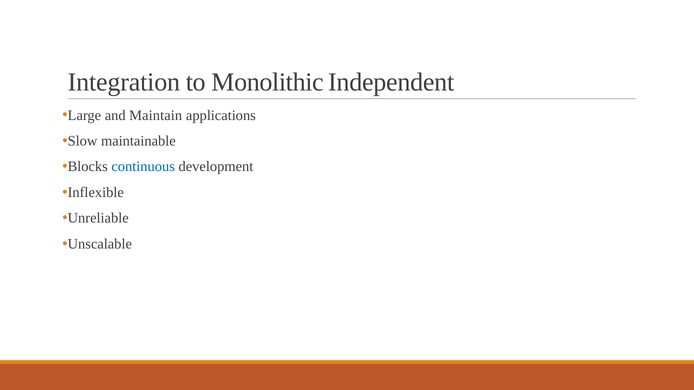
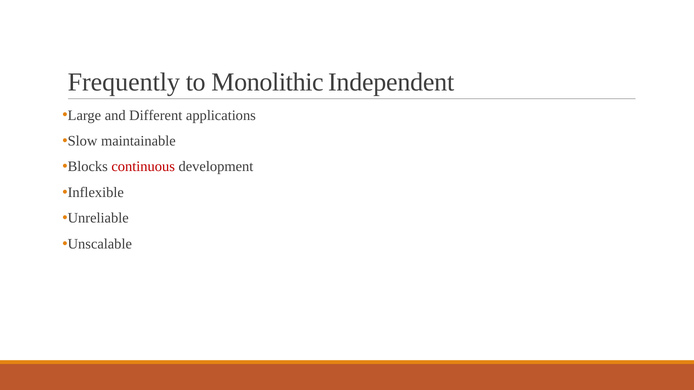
Integration: Integration -> Frequently (124, 82)
Maintain: Maintain -> Different (156, 115)
continuous colour: blue -> red (143, 167)
